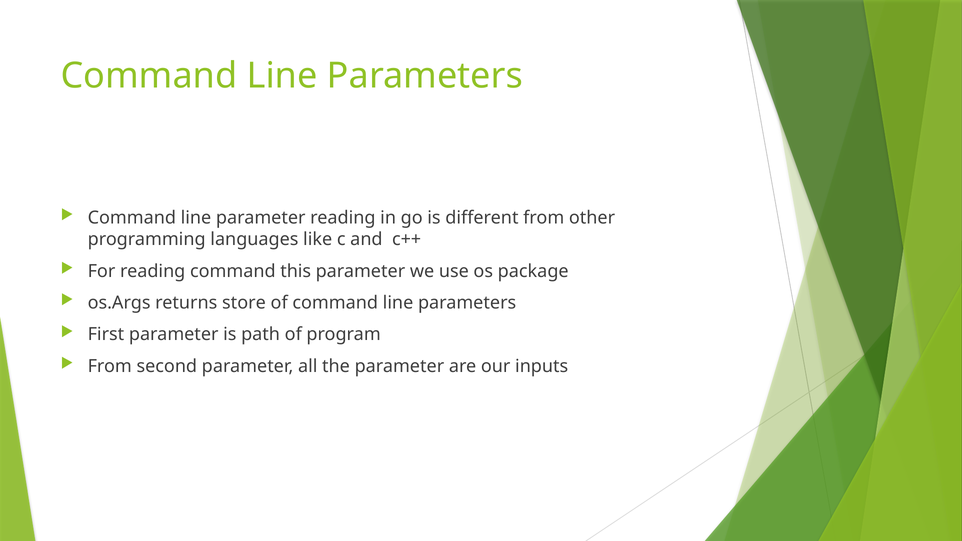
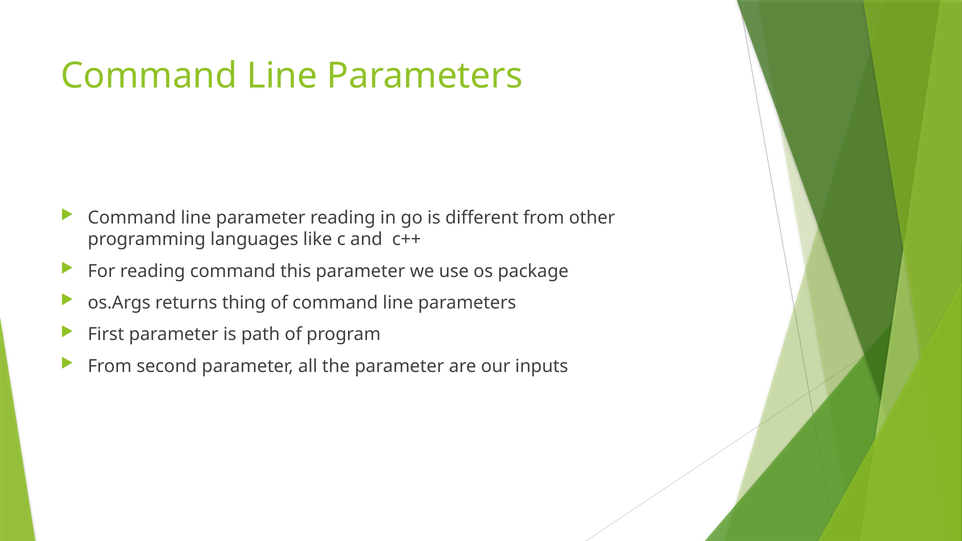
store: store -> thing (244, 303)
